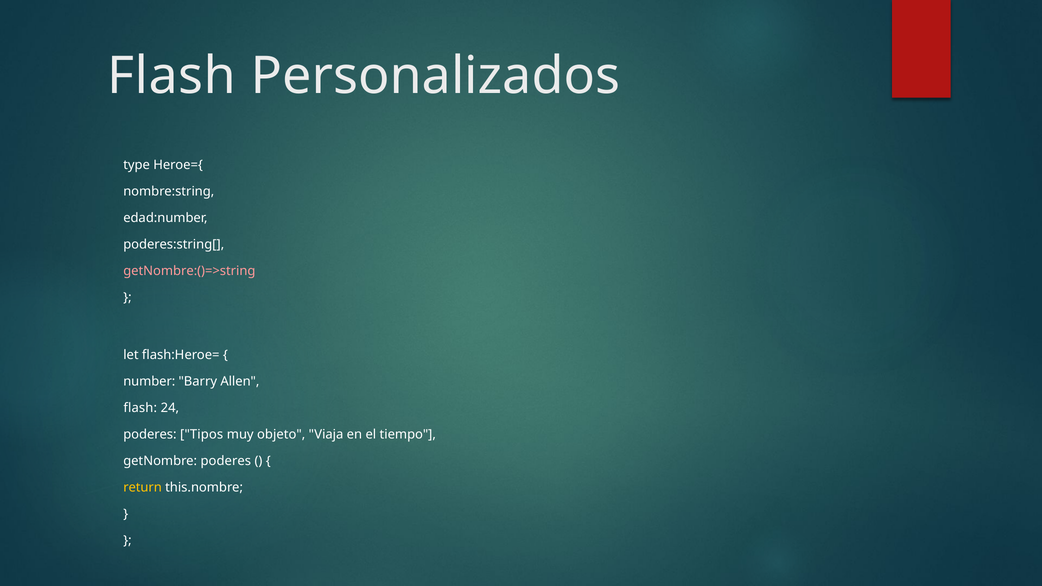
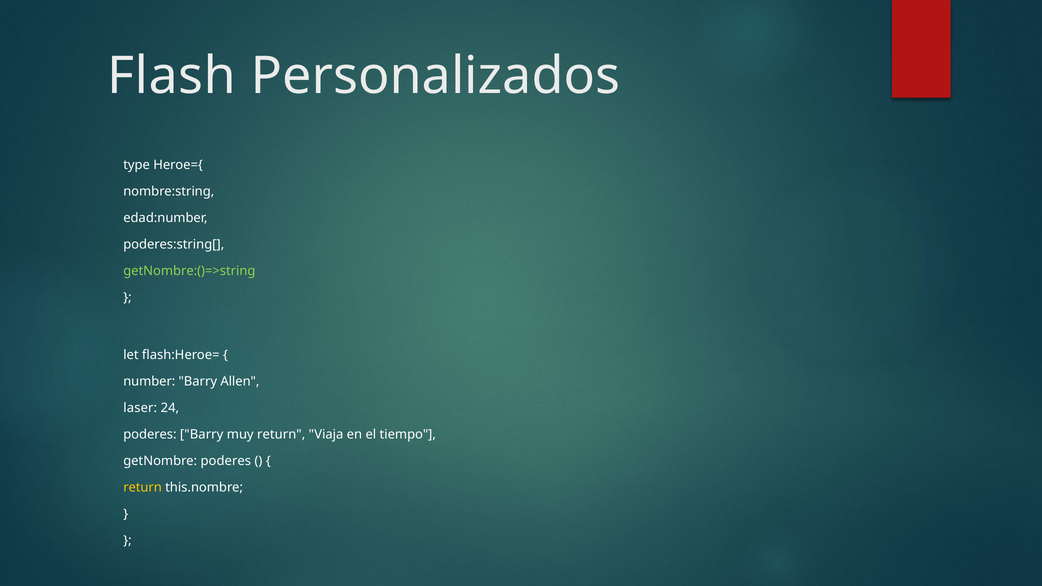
getNombre:()=>string colour: pink -> light green (189, 271)
flash: flash -> laser (140, 408)
poderes Tipos: Tipos -> Barry (202, 435)
muy objeto: objeto -> return (281, 435)
